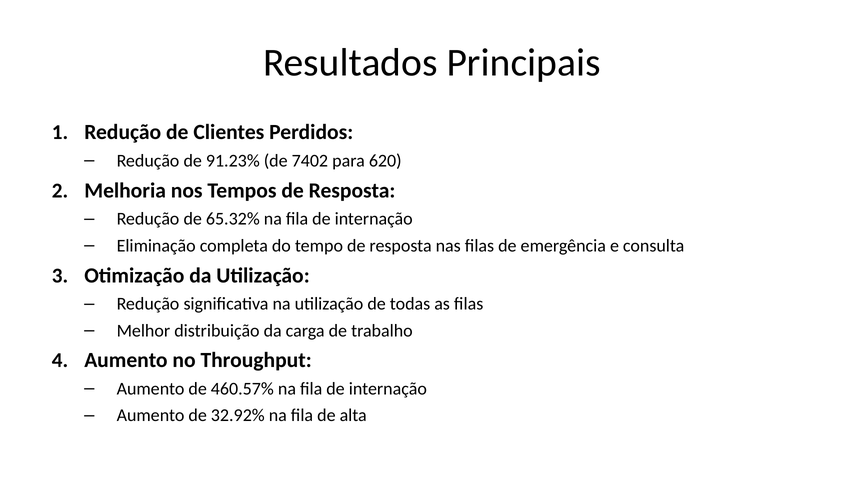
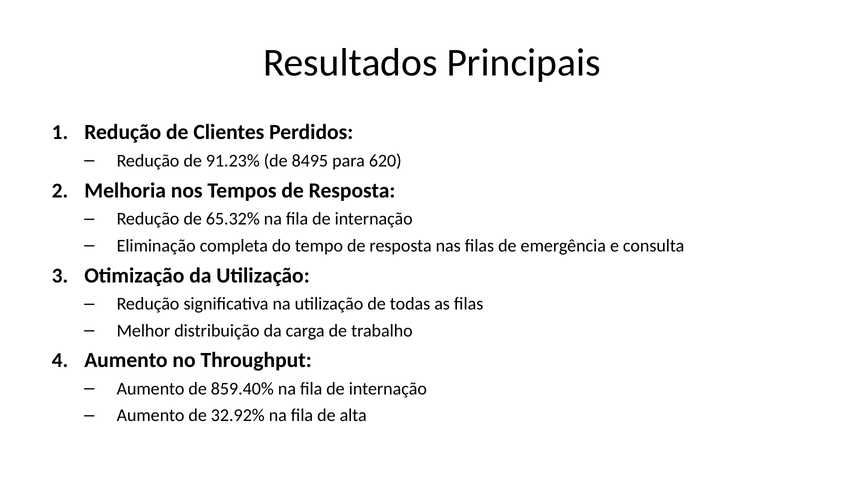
7402: 7402 -> 8495 (310, 161)
460.57%: 460.57% -> 859.40% (242, 389)
